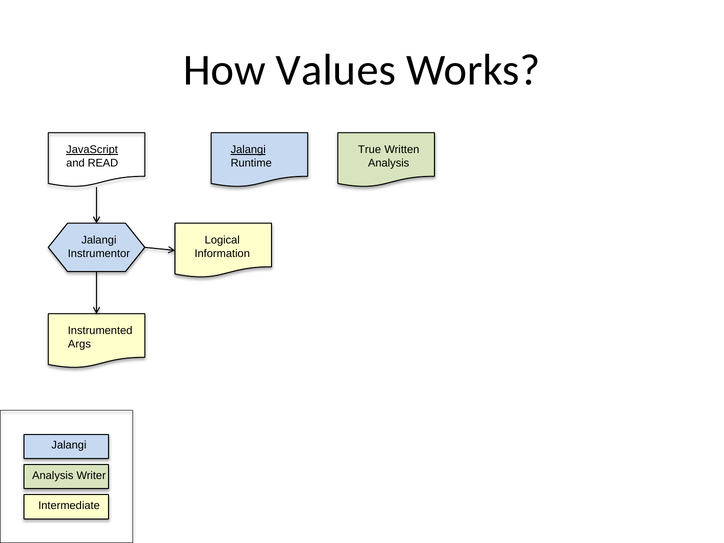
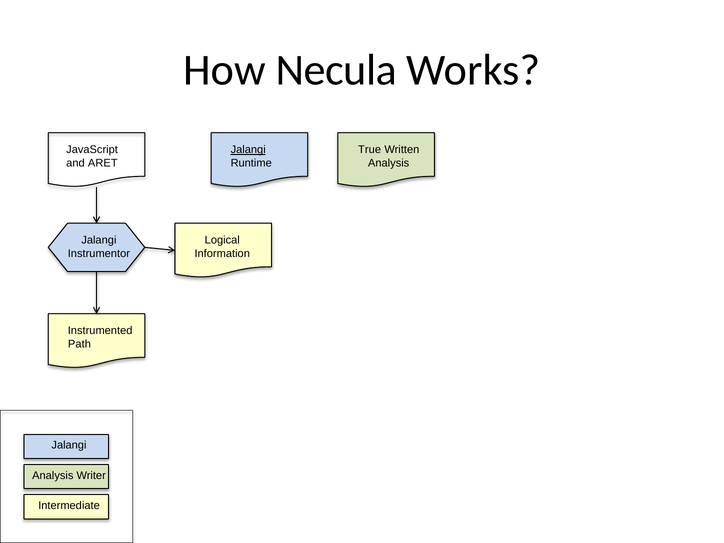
Values: Values -> Necula (336, 70)
JavaScript underline: present -> none (92, 150)
READ: READ -> ARET (103, 163)
Args: Args -> Path (79, 344)
